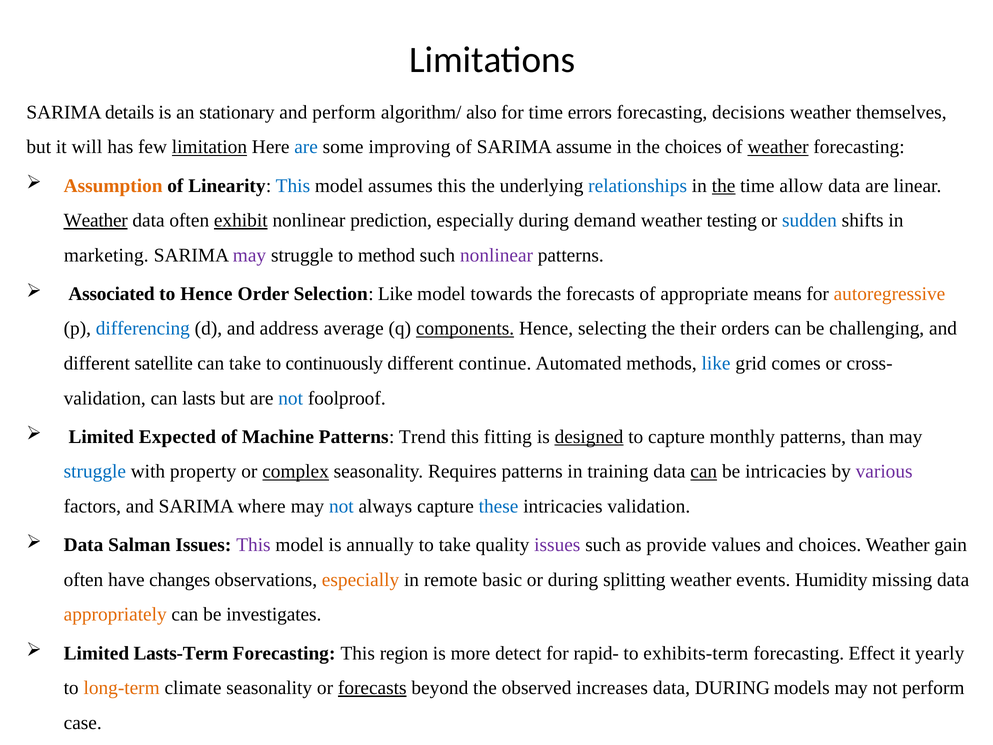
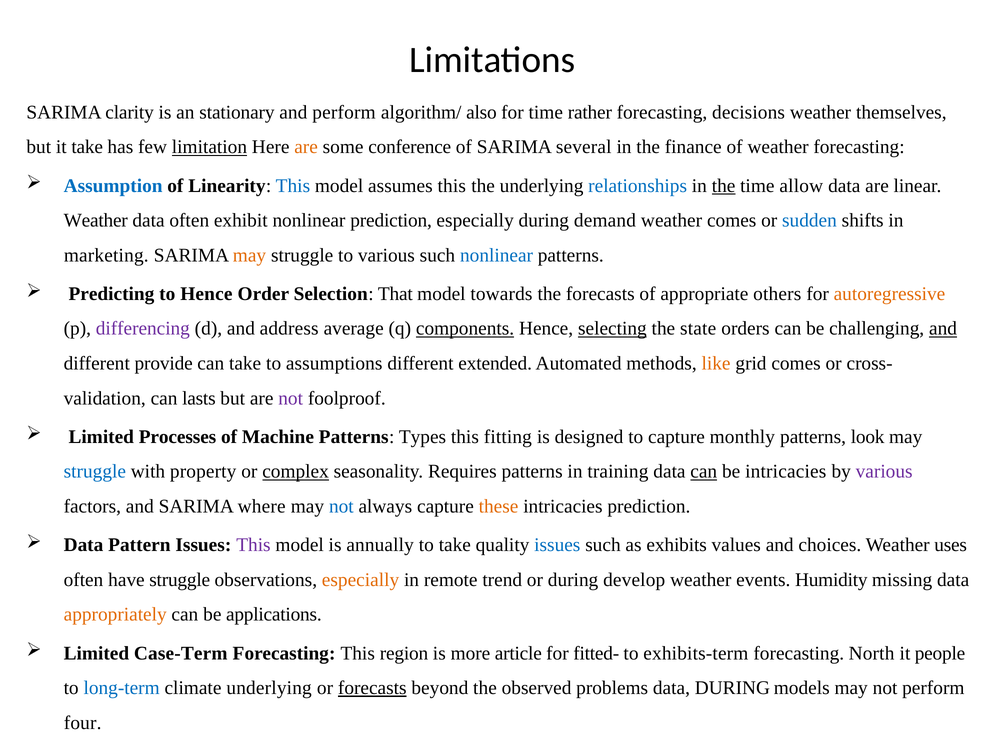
details: details -> clarity (130, 112)
errors: errors -> rather (590, 112)
it will: will -> take (87, 147)
are colour: blue -> orange (306, 147)
improving: improving -> conference (410, 147)
assume: assume -> several (584, 147)
the choices: choices -> finance (693, 147)
weather underline: present -> none (778, 147)
Assumption colour: orange -> blue (113, 186)
Weather underline: present -> none (96, 220)
exhibit underline: present -> none (241, 220)
weather testing: testing -> comes (732, 220)
may colour: purple -> orange (249, 255)
to method: method -> various (386, 255)
nonlinear colour: purple -> blue (497, 255)
Associated: Associated -> Predicting (111, 294)
Selection Like: Like -> That (395, 294)
means: means -> others (777, 294)
differencing colour: blue -> purple (143, 329)
selecting underline: none -> present (612, 329)
their: their -> state (698, 329)
and underline: none -> present (943, 329)
satellite: satellite -> provide (164, 363)
continuously: continuously -> assumptions (334, 363)
continue: continue -> extended (495, 363)
like colour: blue -> orange (716, 363)
not colour: blue -> purple (291, 398)
Expected: Expected -> Processes (178, 437)
Trend: Trend -> Types (422, 437)
designed underline: present -> none (589, 437)
than: than -> look (868, 437)
these colour: blue -> orange (499, 506)
intricacies validation: validation -> prediction (649, 506)
Salman: Salman -> Pattern (139, 545)
issues colour: purple -> blue (557, 545)
provide: provide -> exhibits (677, 545)
gain: gain -> uses (951, 545)
have changes: changes -> struggle (180, 580)
basic: basic -> trend (502, 580)
splitting: splitting -> develop (634, 580)
investigates: investigates -> applications (274, 614)
Lasts-Term: Lasts-Term -> Case-Term (181, 653)
detect: detect -> article (518, 653)
rapid-: rapid- -> fitted- (596, 653)
Effect: Effect -> North (872, 653)
yearly: yearly -> people (940, 653)
long-term colour: orange -> blue (122, 688)
climate seasonality: seasonality -> underlying (269, 688)
increases: increases -> problems (612, 688)
case: case -> four (83, 722)
